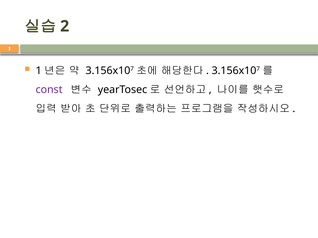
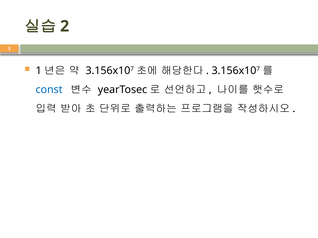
const colour: purple -> blue (49, 90)
